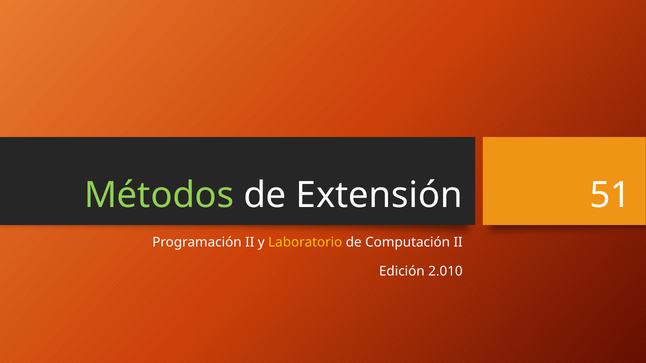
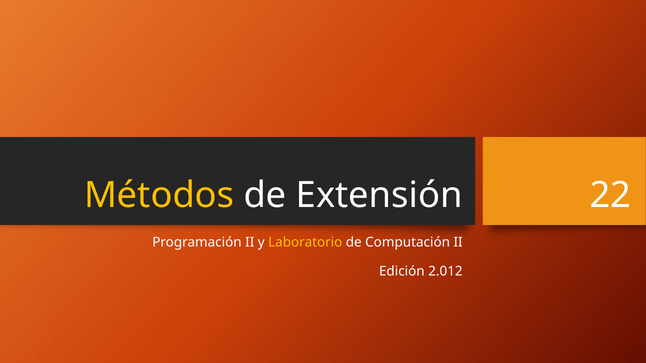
Métodos colour: light green -> yellow (159, 195)
51: 51 -> 22 (610, 195)
2.010: 2.010 -> 2.012 (445, 272)
